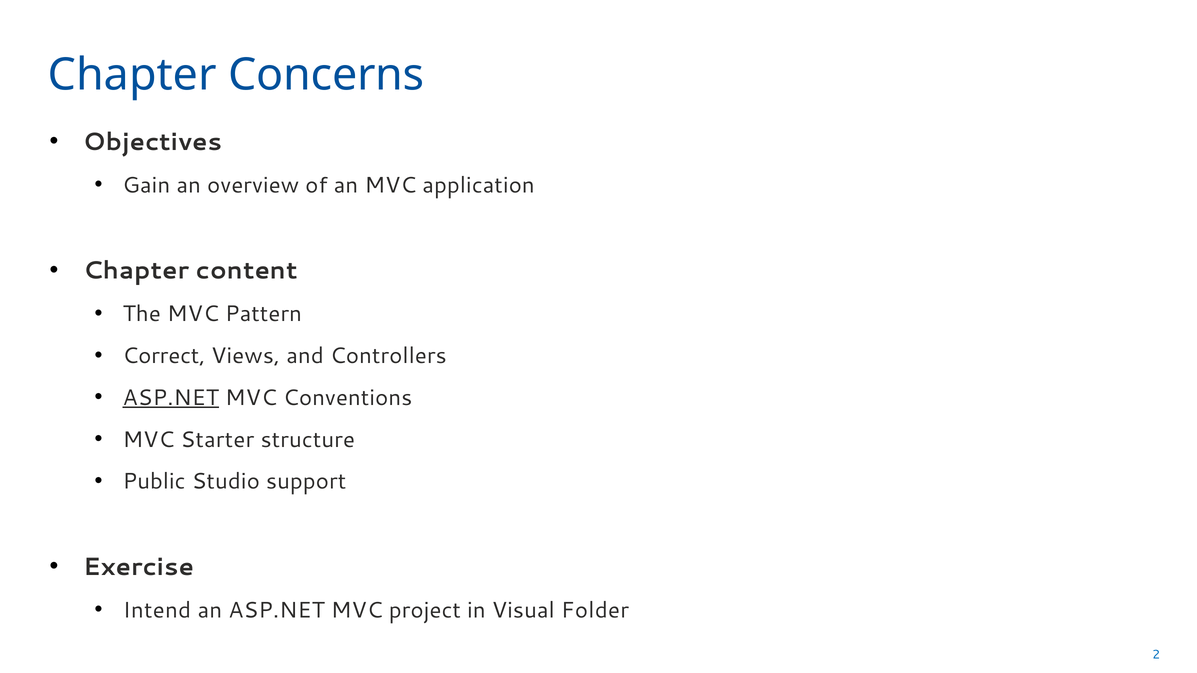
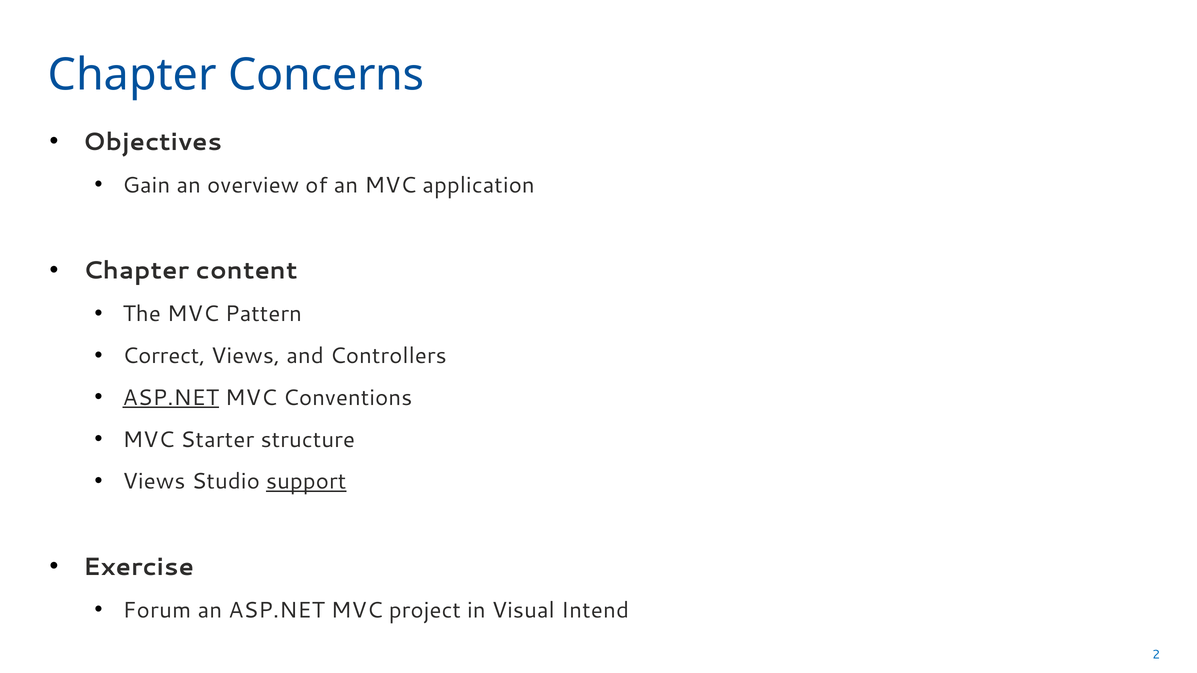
Public: Public -> Views (154, 482)
support underline: none -> present (306, 482)
Intend: Intend -> Forum (157, 611)
Folder: Folder -> Intend (595, 611)
